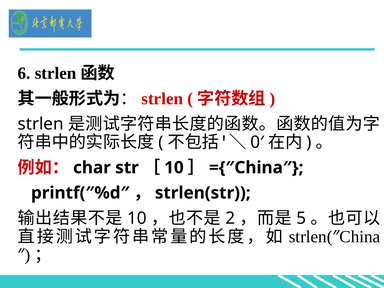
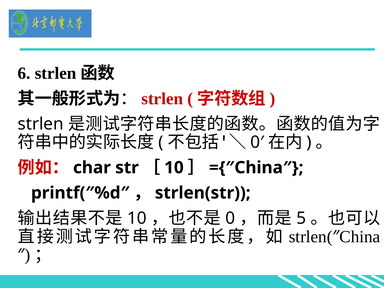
2: 2 -> 0 (230, 218)
